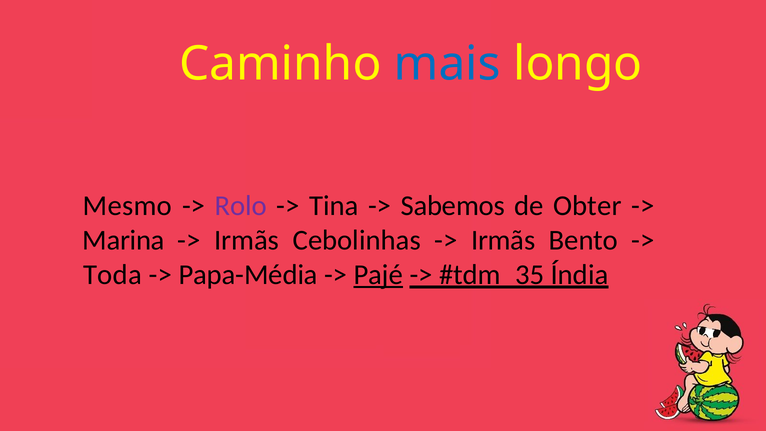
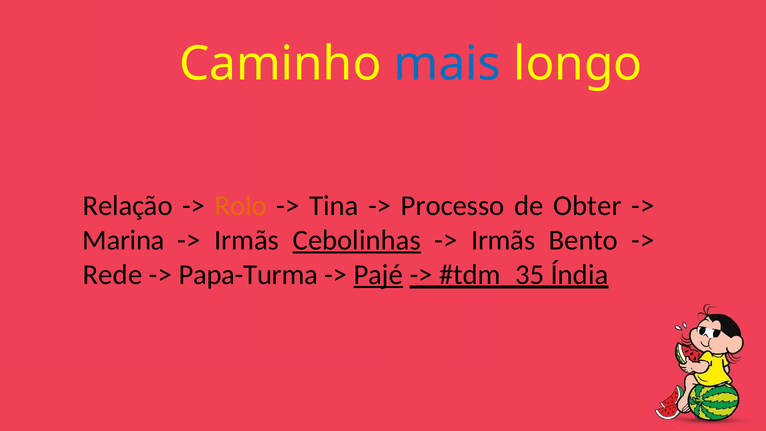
Mesmo: Mesmo -> Relação (128, 206)
Rolo colour: purple -> orange (241, 206)
Sabemos: Sabemos -> Processo (453, 206)
Cebolinhas underline: none -> present (357, 240)
Toda: Toda -> Rede (113, 275)
Papa-Média: Papa-Média -> Papa-Turma (248, 275)
